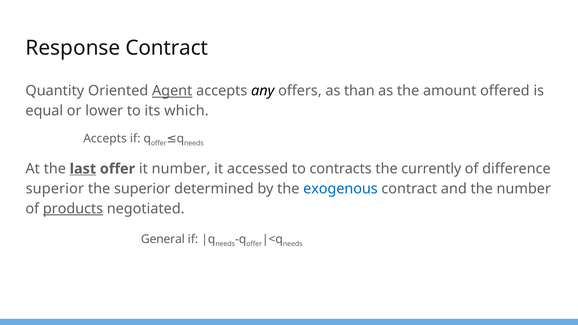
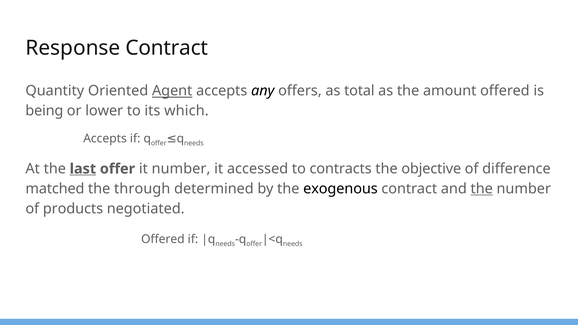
than: than -> total (359, 91)
equal: equal -> being (44, 111)
currently: currently -> objective (431, 169)
superior: superior -> matched (55, 189)
the superior: superior -> through (142, 189)
exogenous colour: blue -> black (340, 189)
the underline: none -> present (482, 189)
products underline: present -> none (73, 209)
General: General -> Offered (163, 239)
